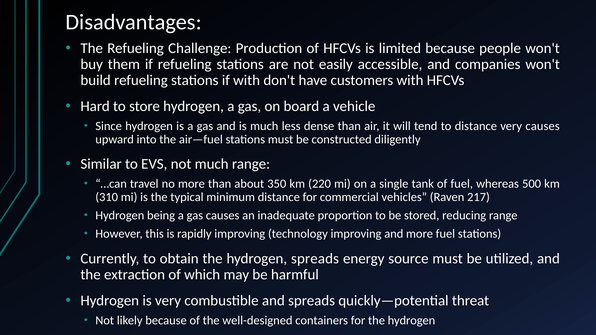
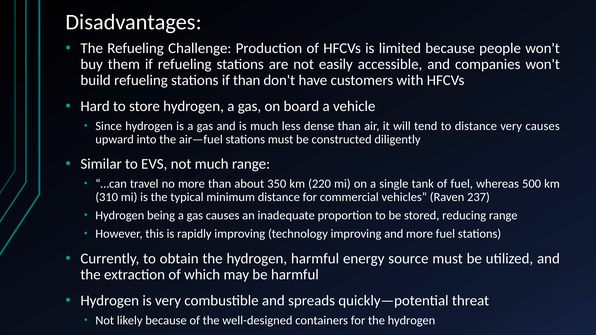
if with: with -> than (247, 80)
217: 217 -> 237 (478, 197)
hydrogen spreads: spreads -> harmful (315, 259)
